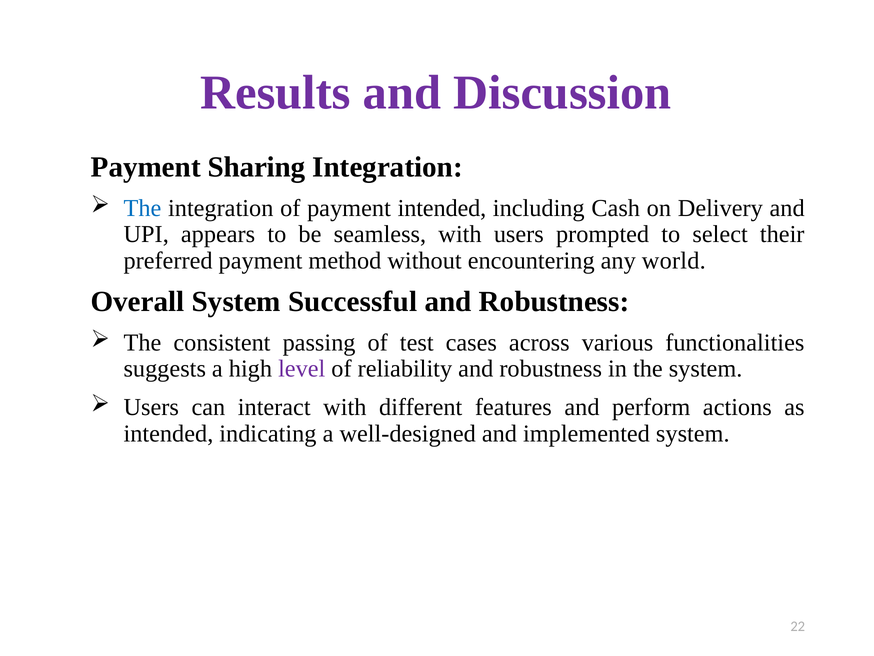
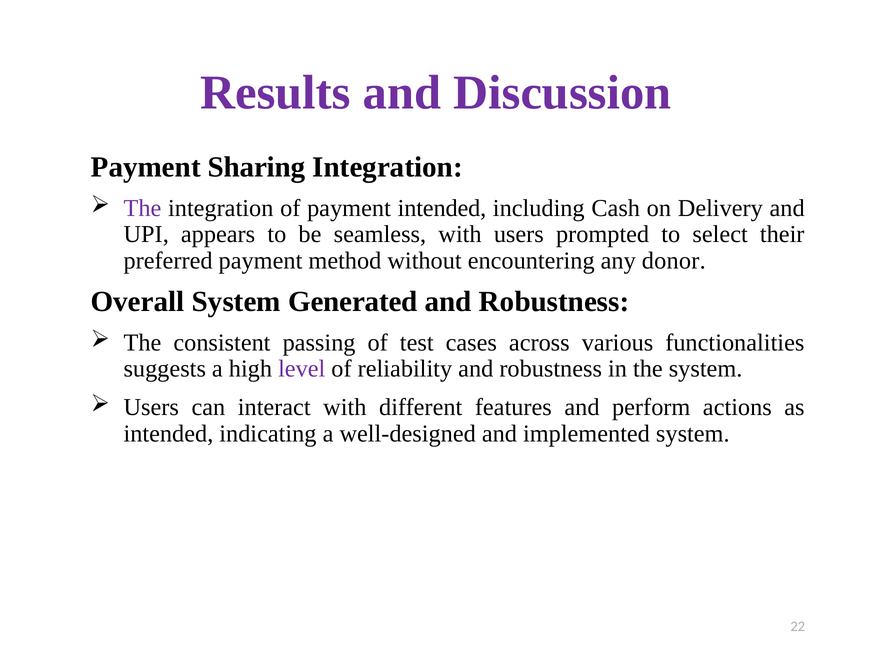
The colour: blue -> purple (142, 208)
world: world -> donor (674, 260)
Successful: Successful -> Generated (353, 301)
